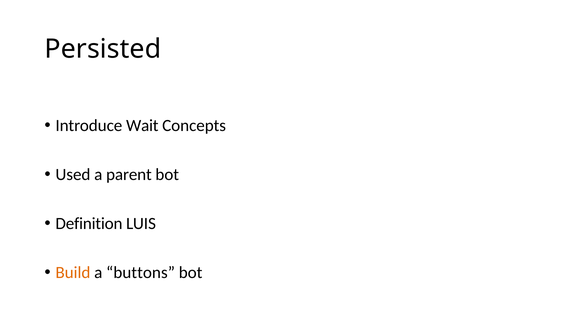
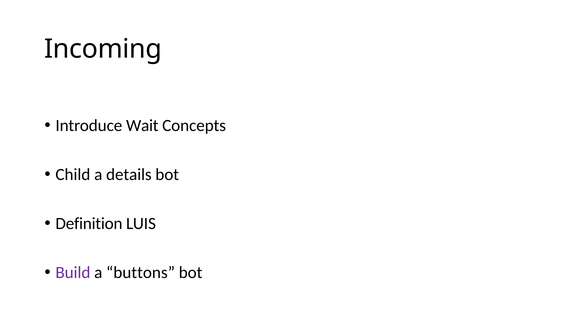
Persisted: Persisted -> Incoming (103, 49)
Used: Used -> Child (73, 174)
parent: parent -> details (129, 174)
Build colour: orange -> purple (73, 272)
